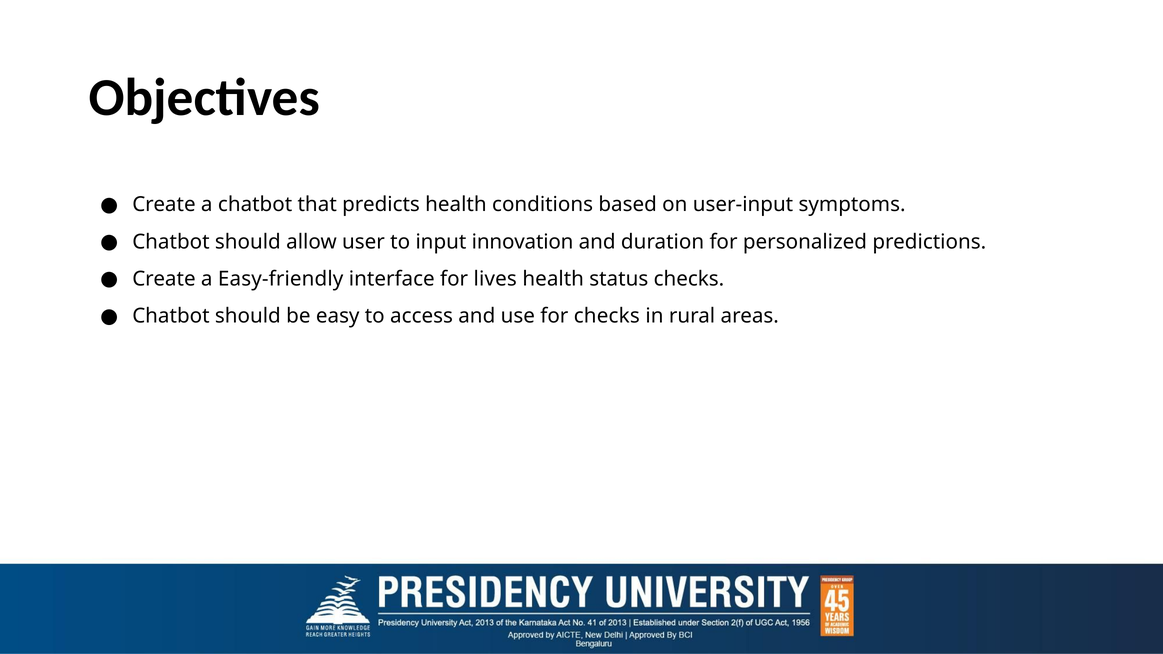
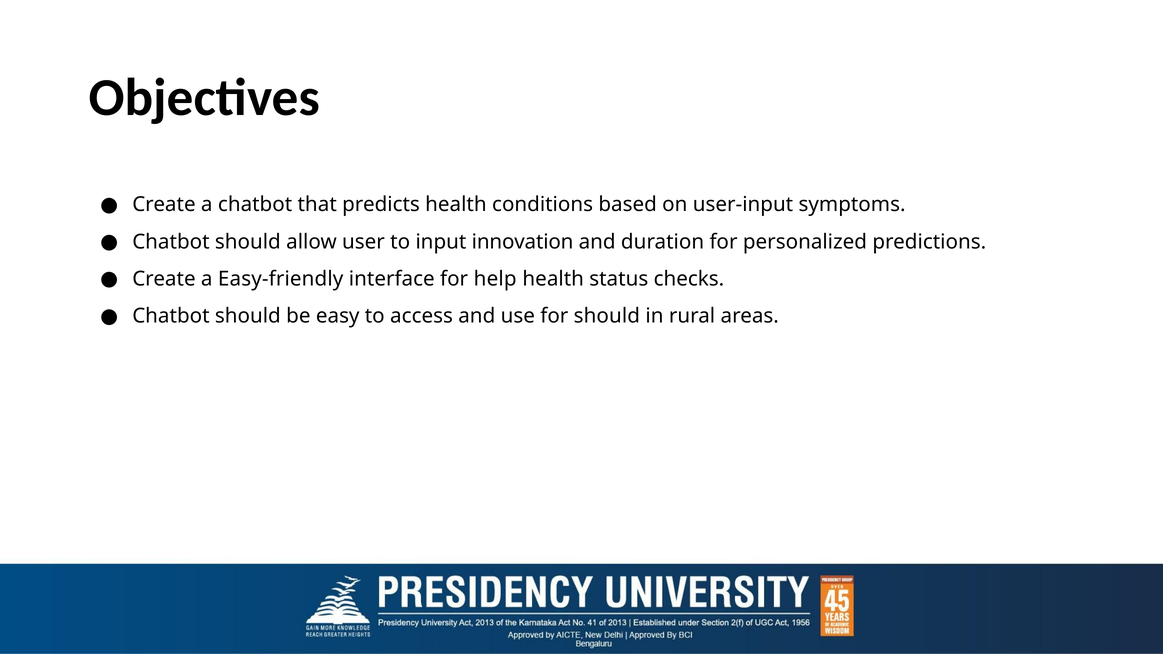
lives: lives -> help (495, 279)
for checks: checks -> should (607, 316)
